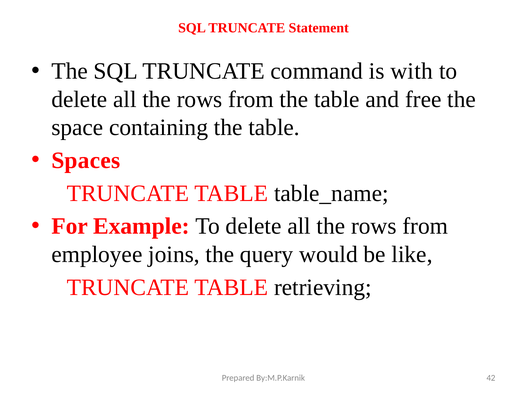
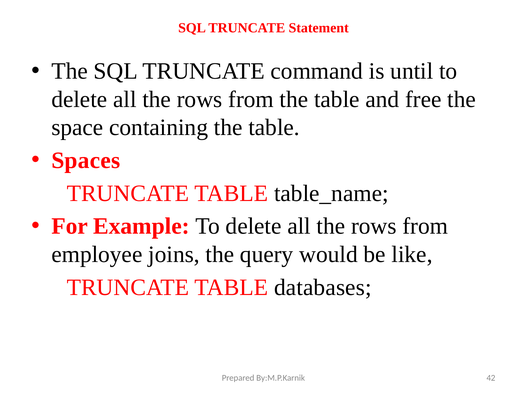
with: with -> until (412, 71)
retrieving: retrieving -> databases (323, 287)
